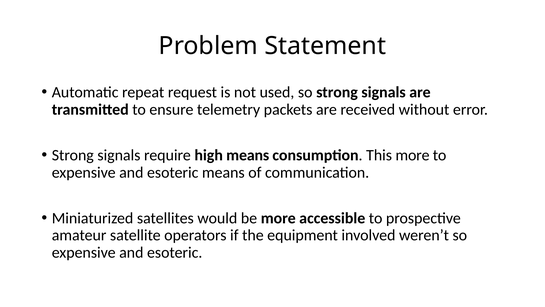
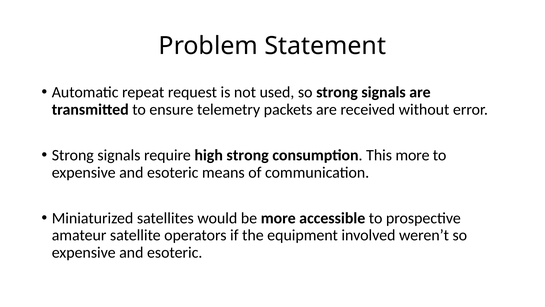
high means: means -> strong (248, 155)
